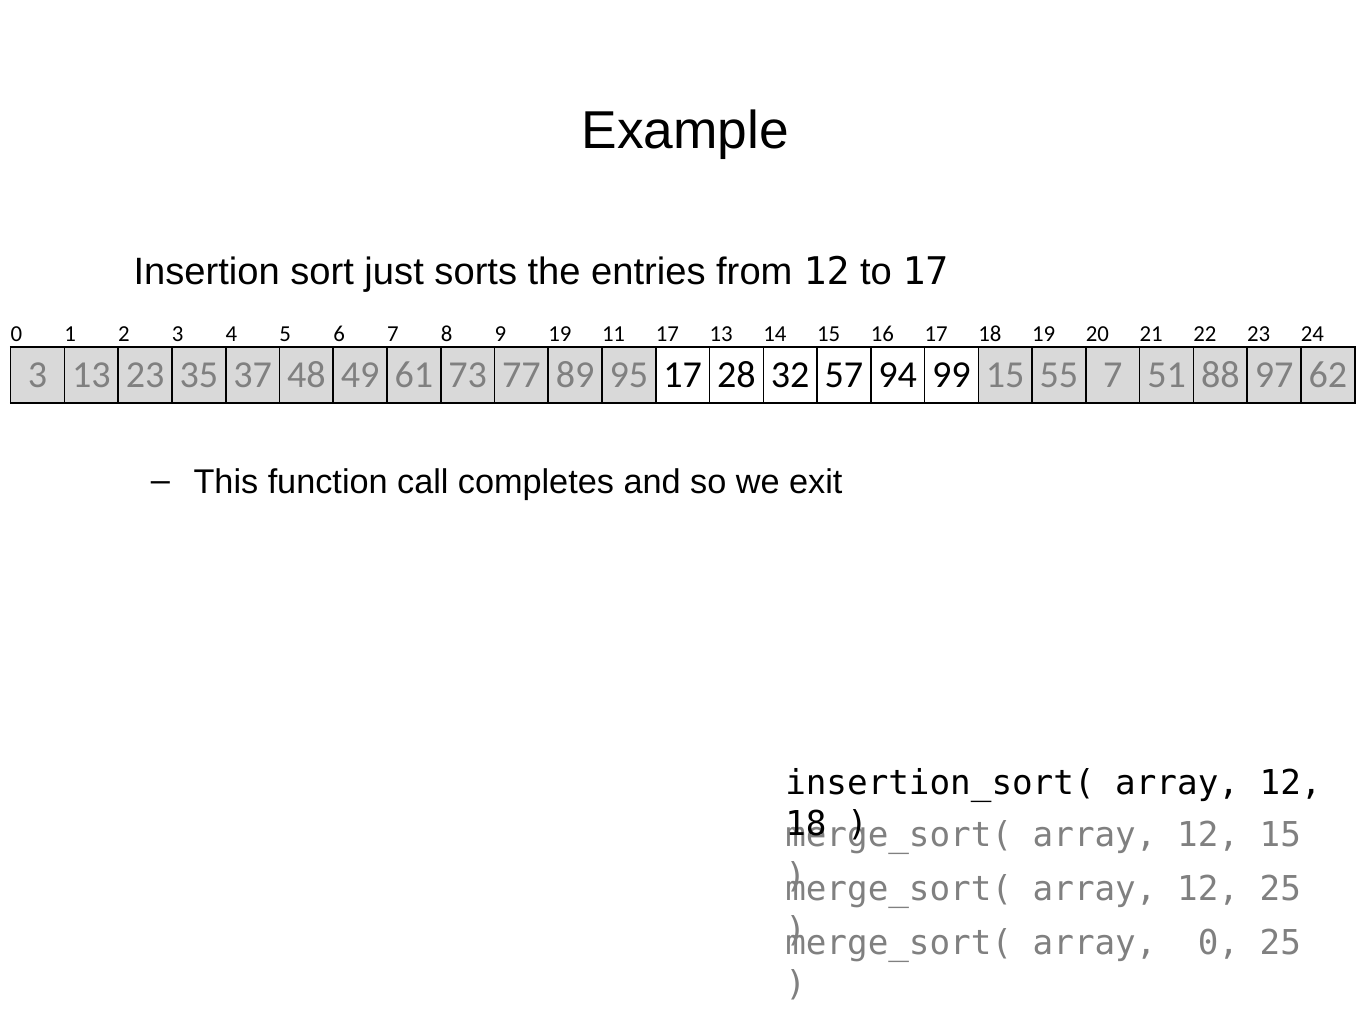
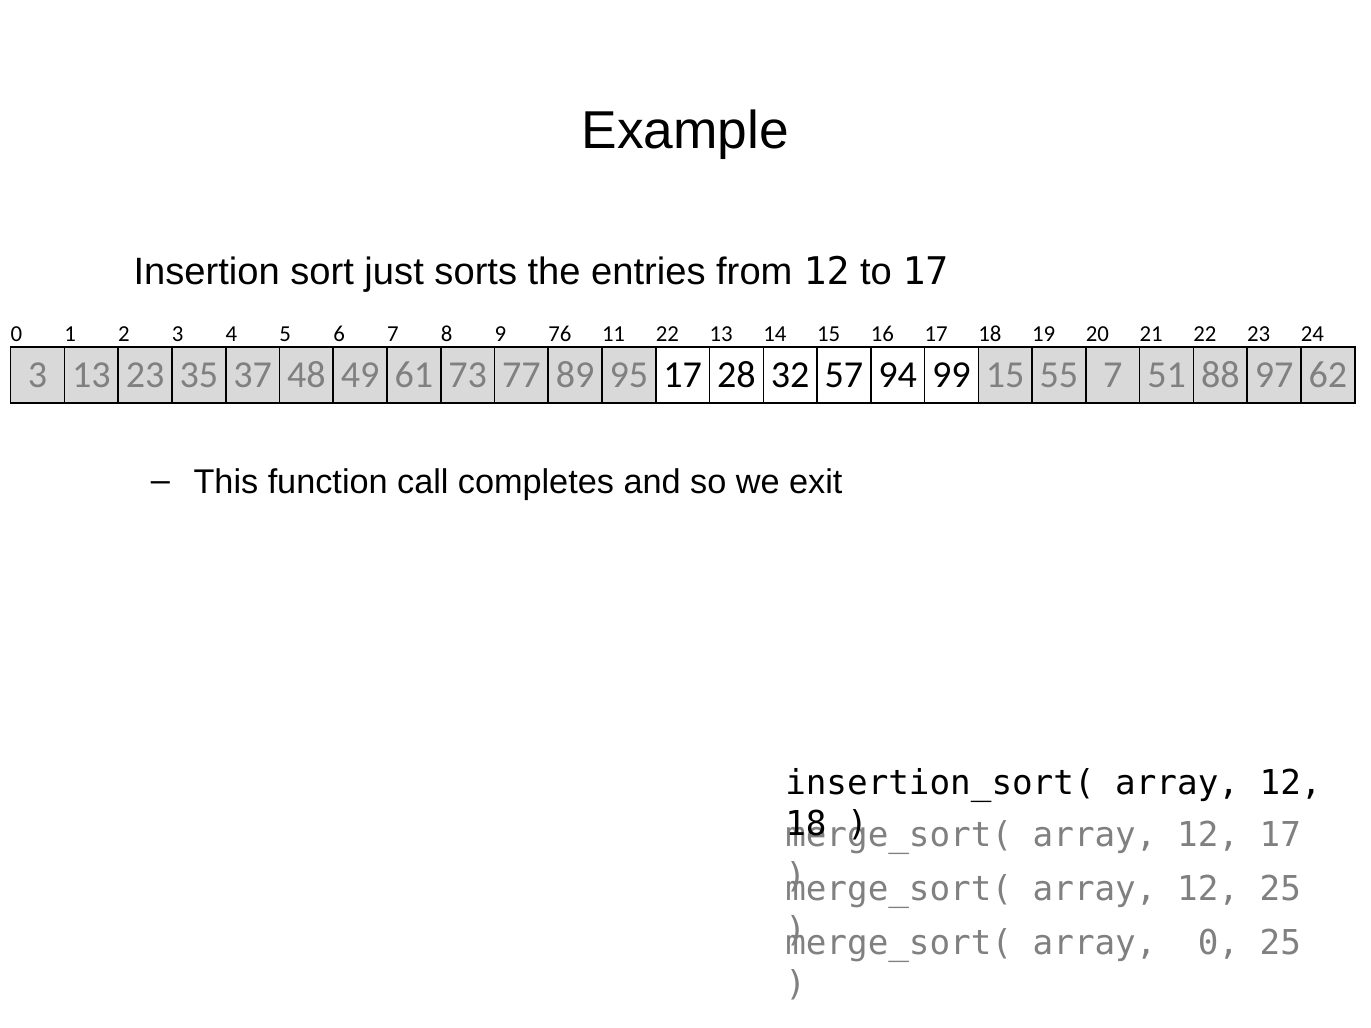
9 19: 19 -> 76 (560, 334)
11 17: 17 -> 22 (667, 334)
12 15: 15 -> 17 (1280, 835)
